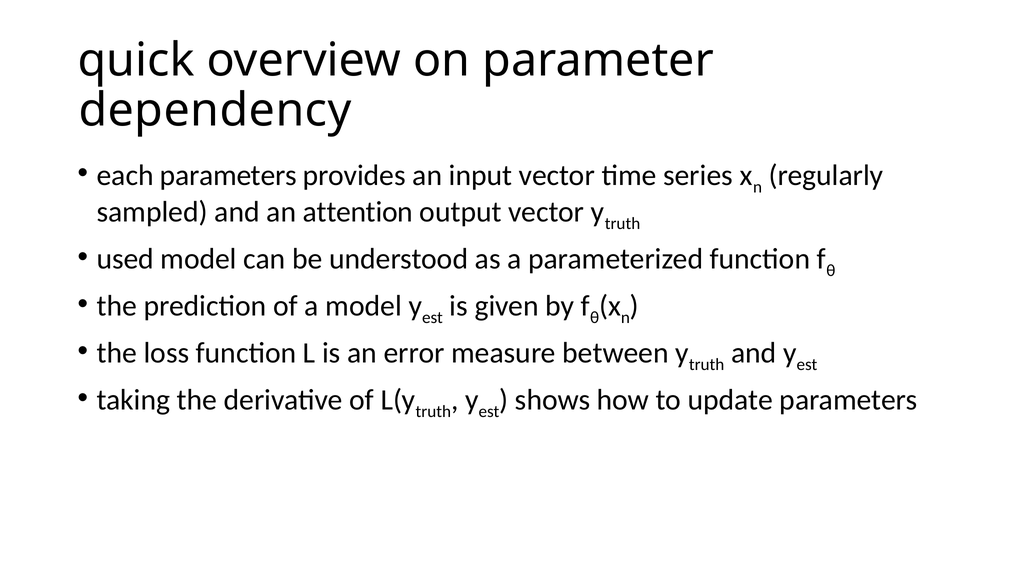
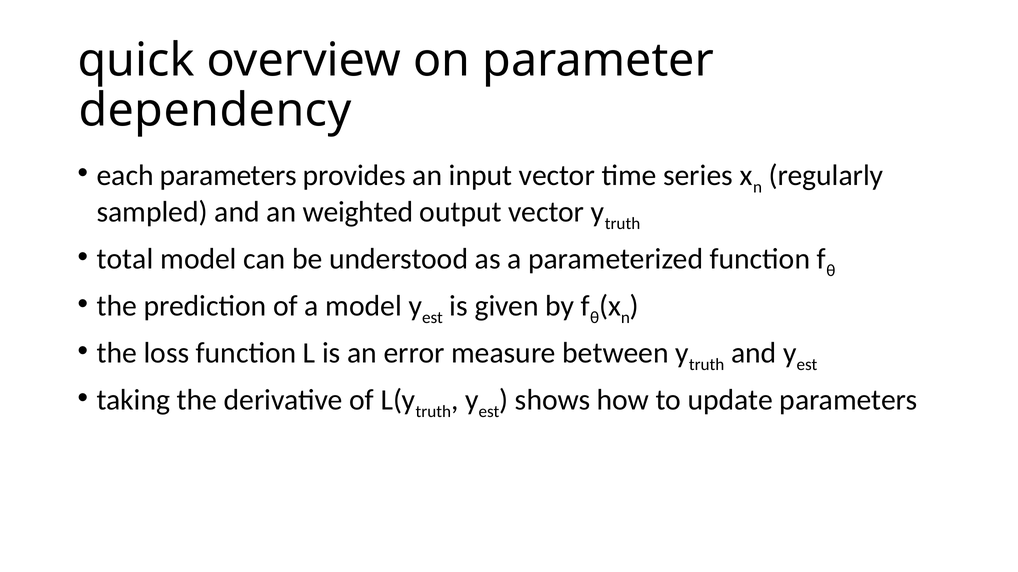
attention: attention -> weighted (358, 212)
used: used -> total (125, 259)
